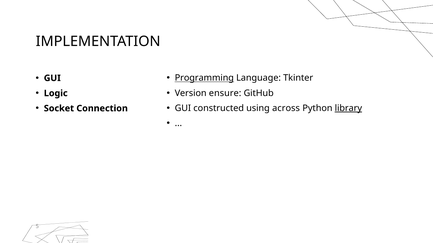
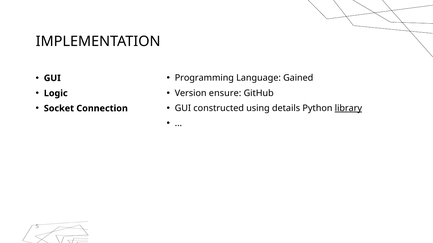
Programming underline: present -> none (204, 78)
Tkinter: Tkinter -> Gained (298, 78)
across: across -> details (286, 108)
